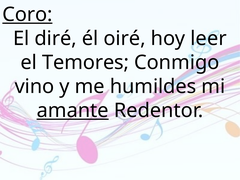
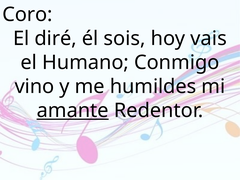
Coro underline: present -> none (27, 15)
oiré: oiré -> sois (124, 39)
leer: leer -> vais (209, 39)
Temores: Temores -> Humano (86, 63)
